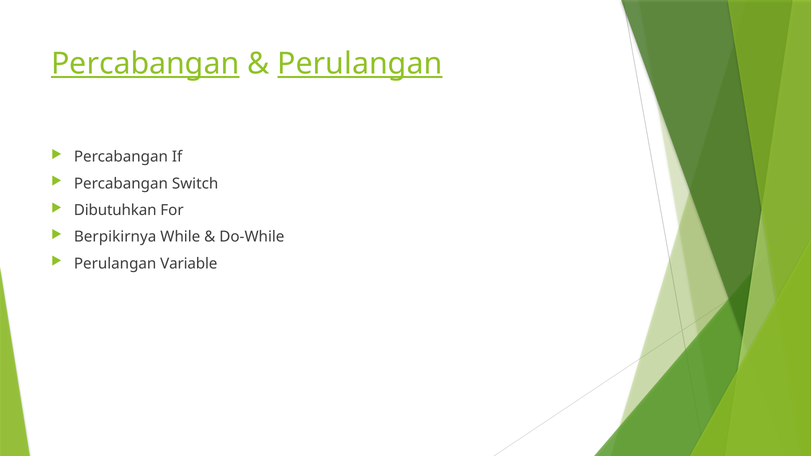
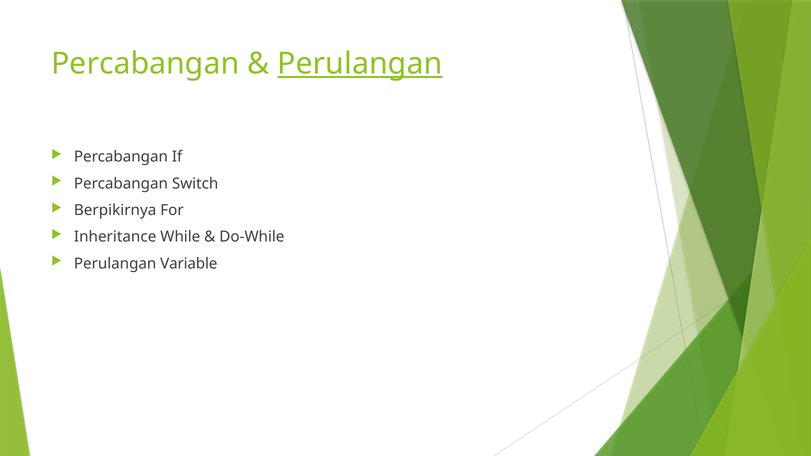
Percabangan underline: present -> none (145, 64)
Dibutuhkan: Dibutuhkan -> Berpikirnya (115, 210)
Berpikirnya: Berpikirnya -> Inheritance (115, 237)
